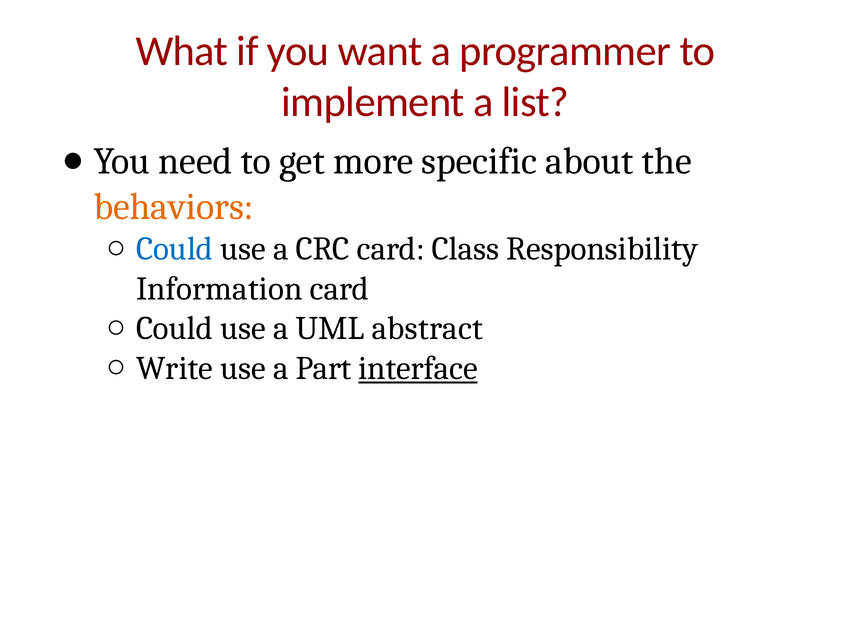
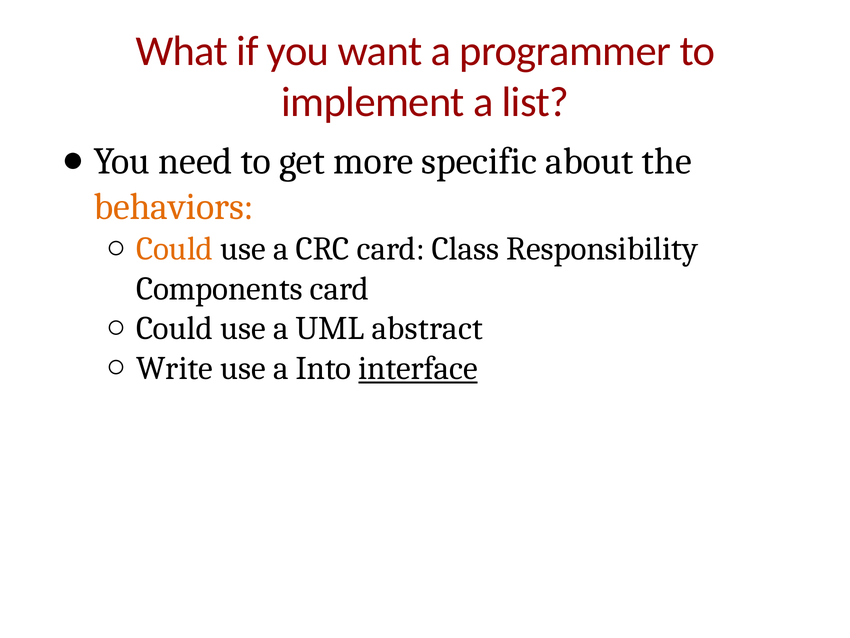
Could colour: blue -> orange (175, 249)
Information: Information -> Components (219, 289)
Part: Part -> Into (324, 368)
